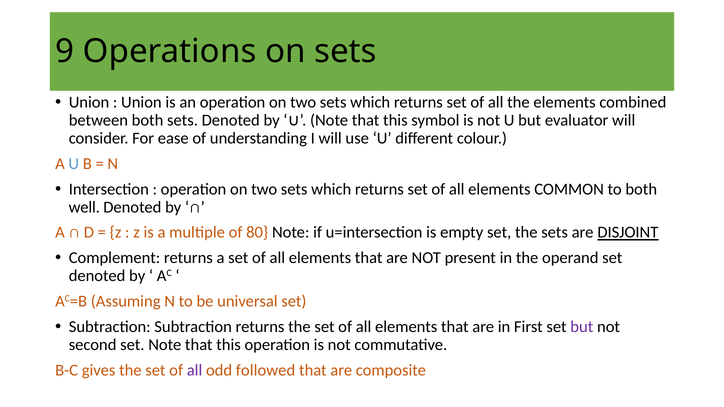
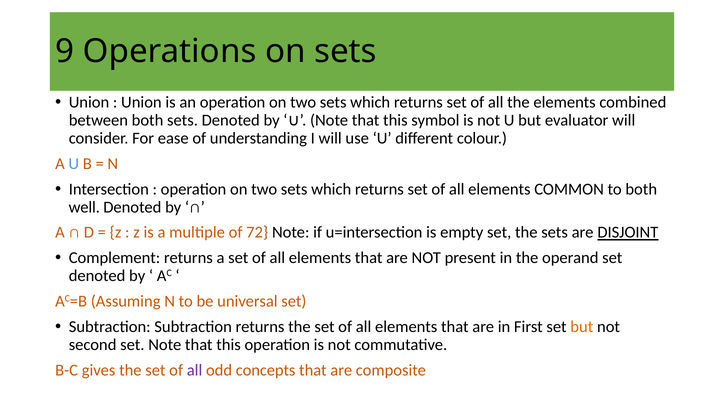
80: 80 -> 72 (257, 233)
but colour: purple -> orange (582, 327)
followed: followed -> concepts (266, 370)
